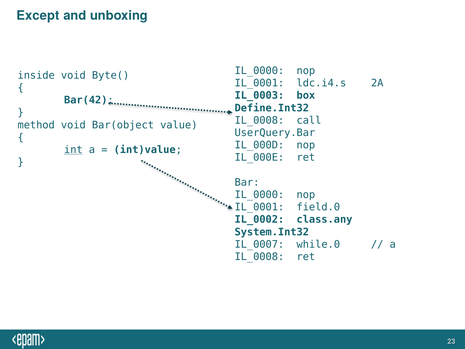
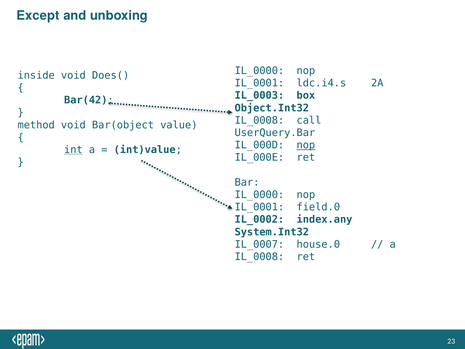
Byte(: Byte( -> Does( (111, 75)
Define.Int32: Define.Int32 -> Object.Int32 (272, 108)
nop underline: none -> present (306, 145)
class.any: class.any -> index.any (325, 219)
while.0: while.0 -> house.0 (318, 244)
